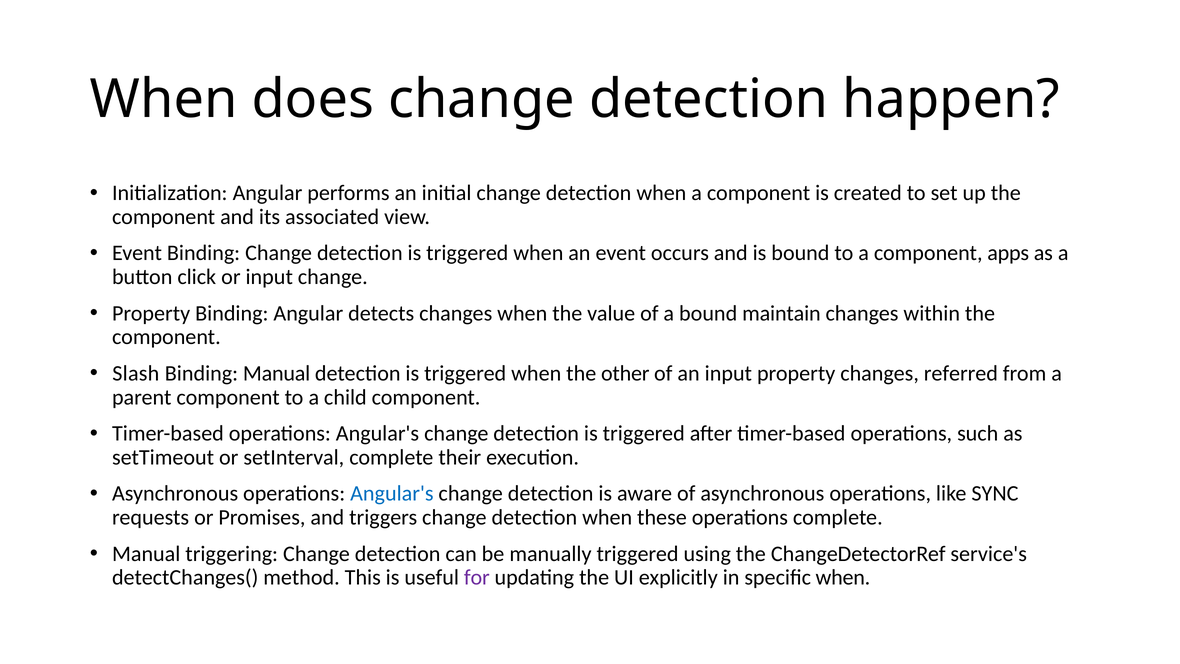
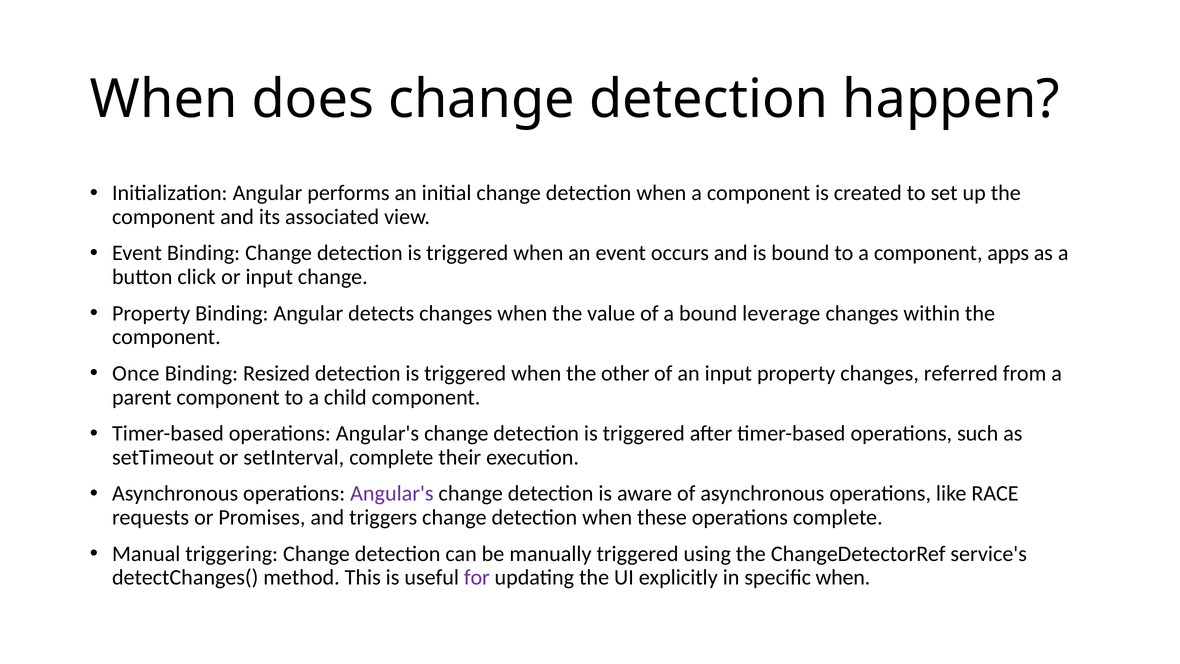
maintain: maintain -> leverage (781, 313)
Slash: Slash -> Once (136, 373)
Binding Manual: Manual -> Resized (277, 373)
Angular's colour: blue -> purple (392, 493)
SYNC: SYNC -> RACE (995, 493)
